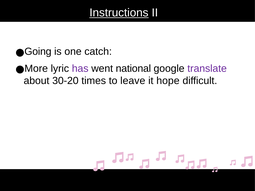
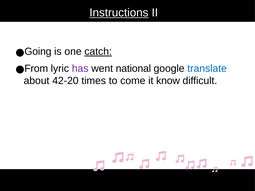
catch underline: none -> present (98, 52)
More: More -> From (36, 69)
translate colour: purple -> blue (207, 69)
30-20: 30-20 -> 42-20 (65, 81)
leave: leave -> come (133, 81)
hope: hope -> know (168, 81)
